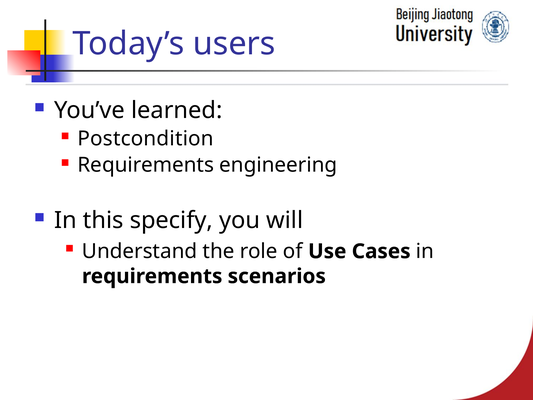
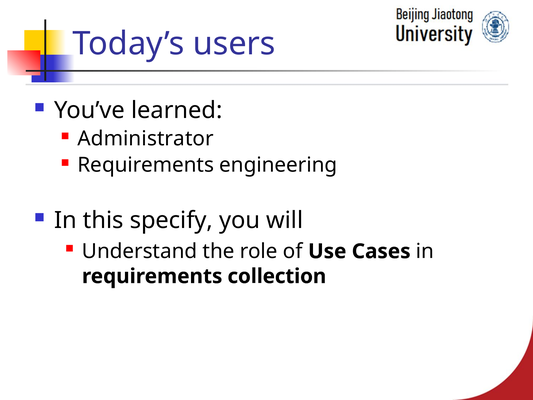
Postcondition: Postcondition -> Administrator (146, 138)
scenarios: scenarios -> collection (277, 276)
